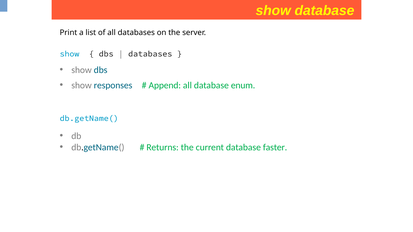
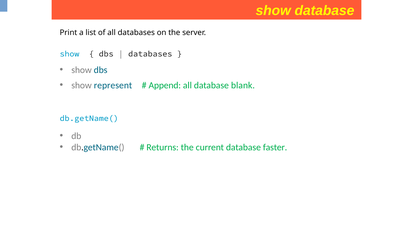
responses: responses -> represent (113, 85)
enum: enum -> blank (243, 85)
